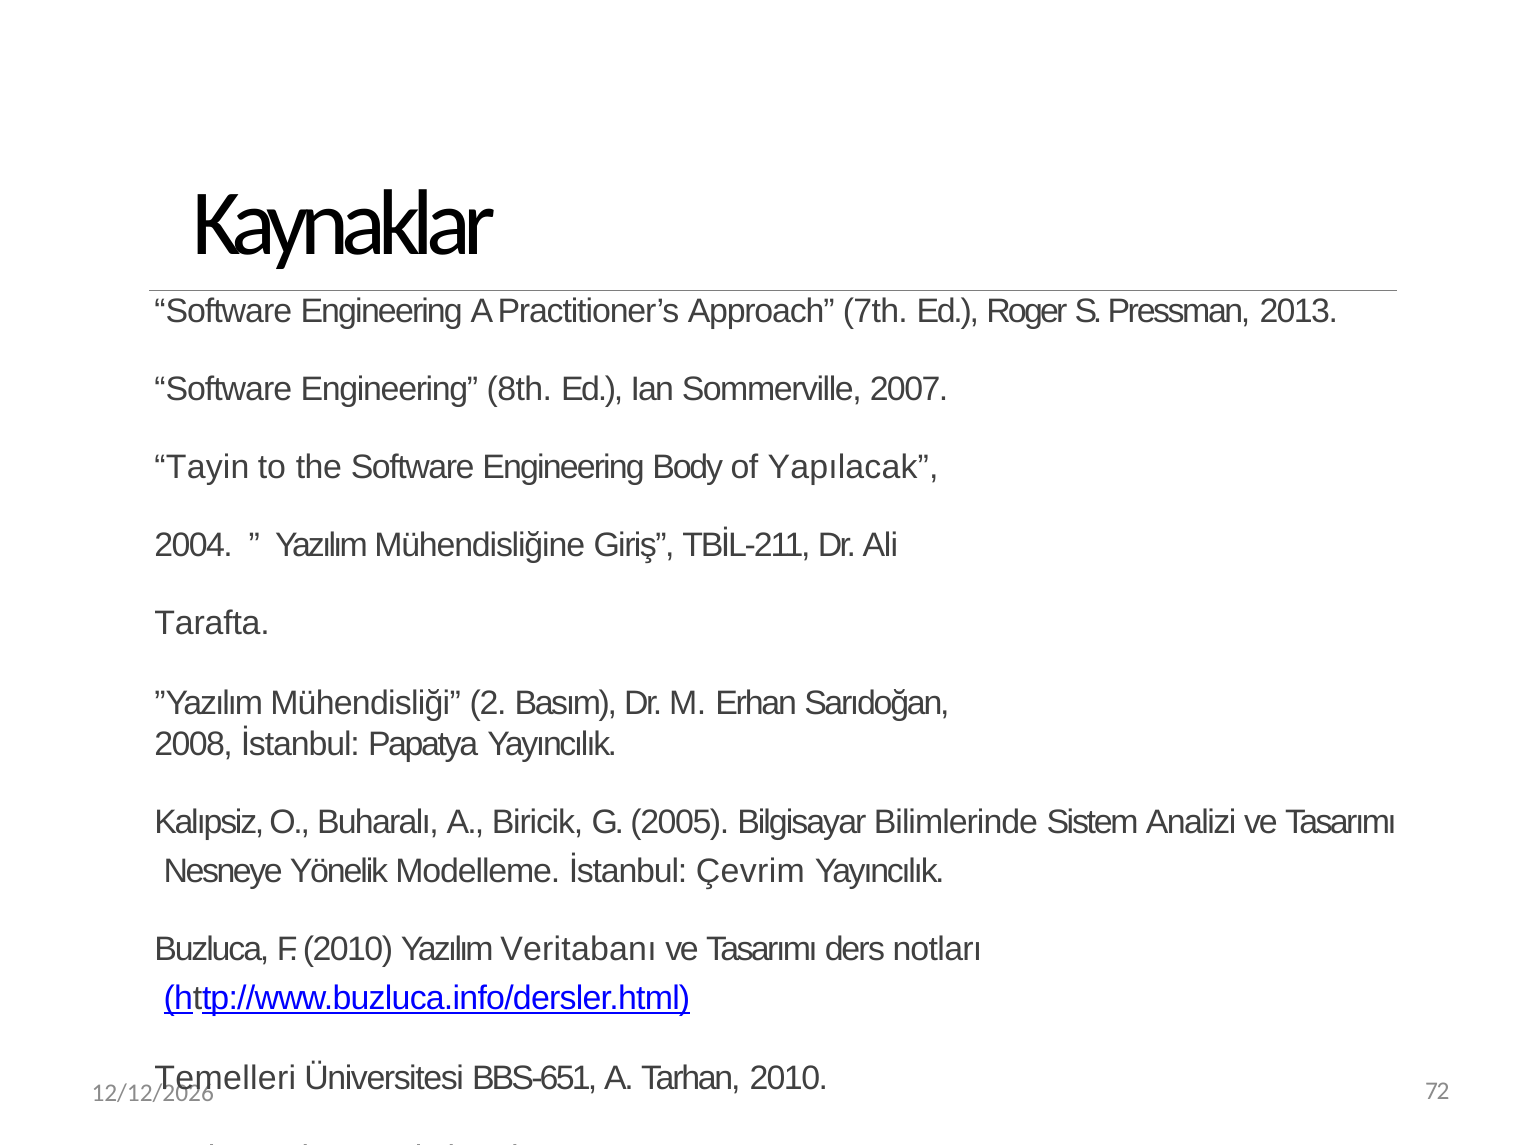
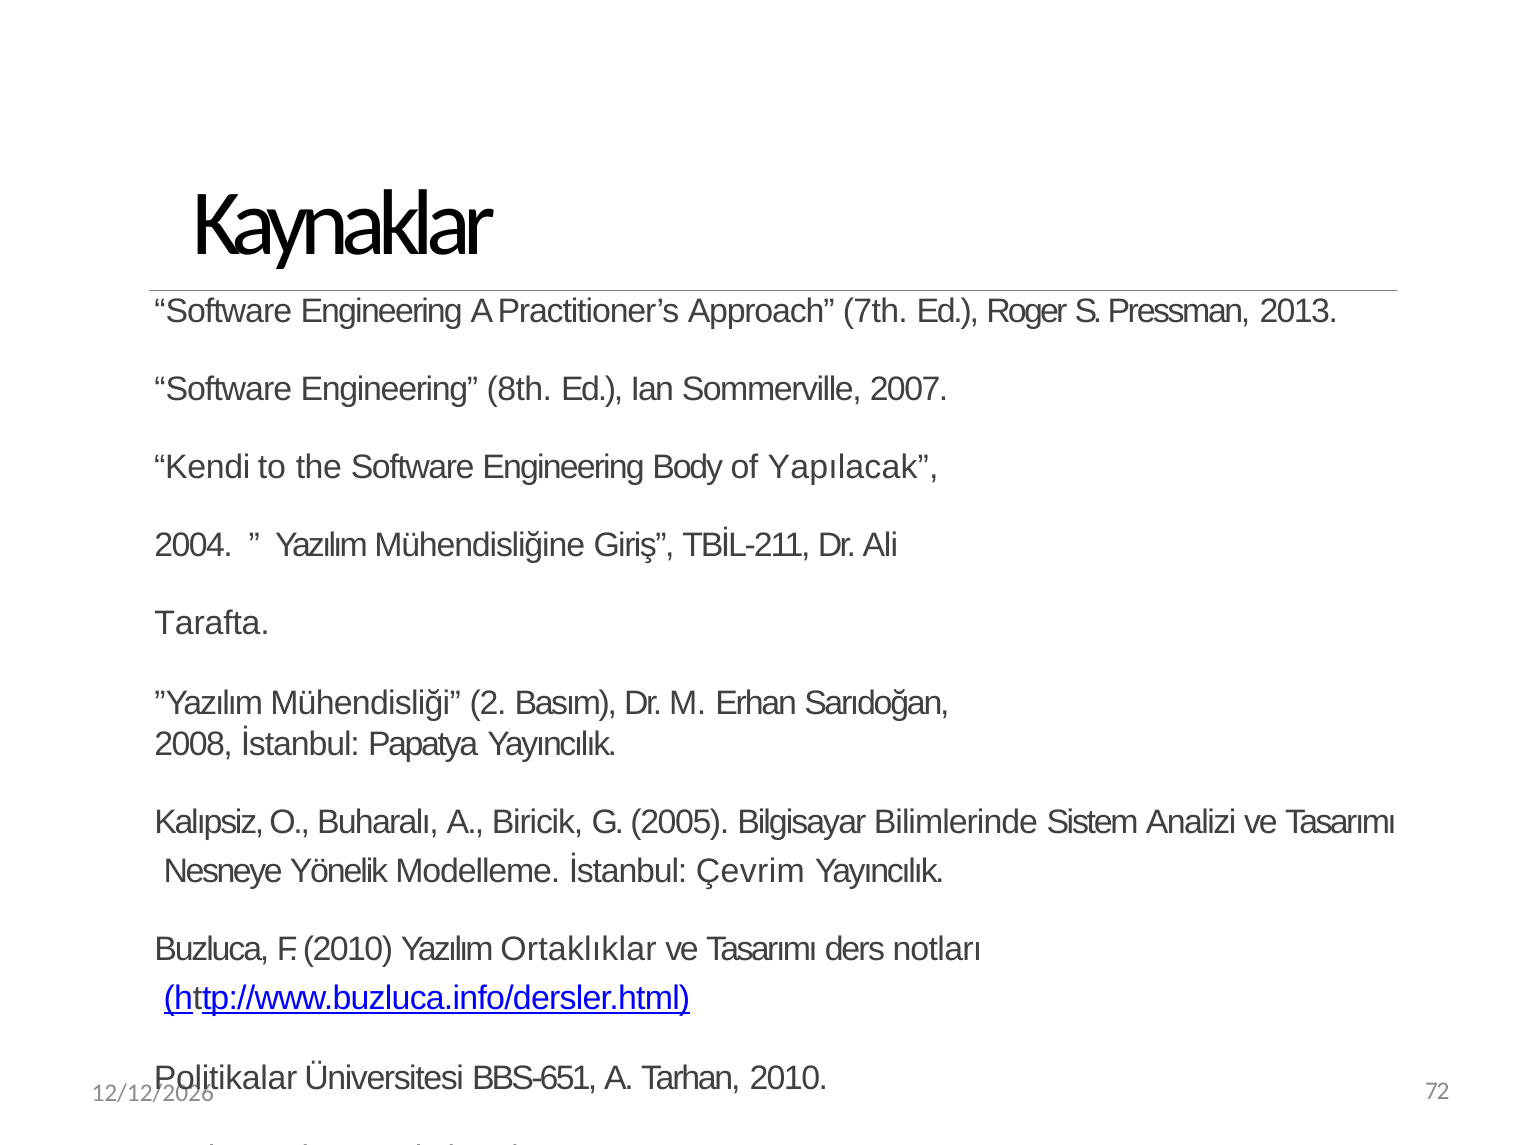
Tayin: Tayin -> Kendi (202, 467)
Veritabanı: Veritabanı -> Ortaklıklar (579, 949)
Temelleri: Temelleri -> Politikalar (226, 1077)
